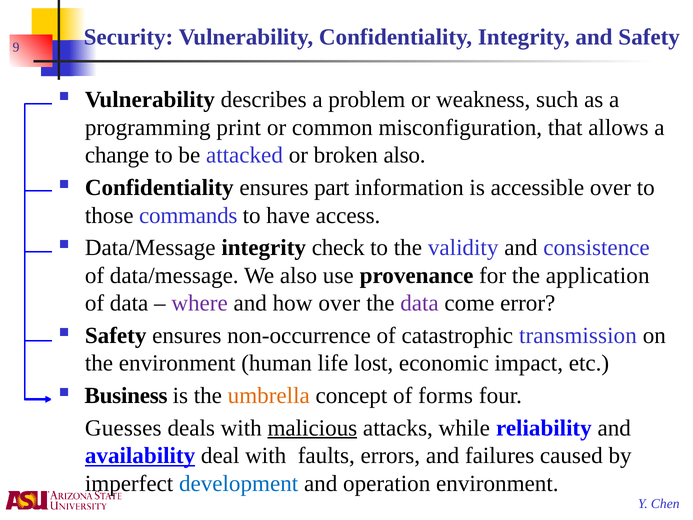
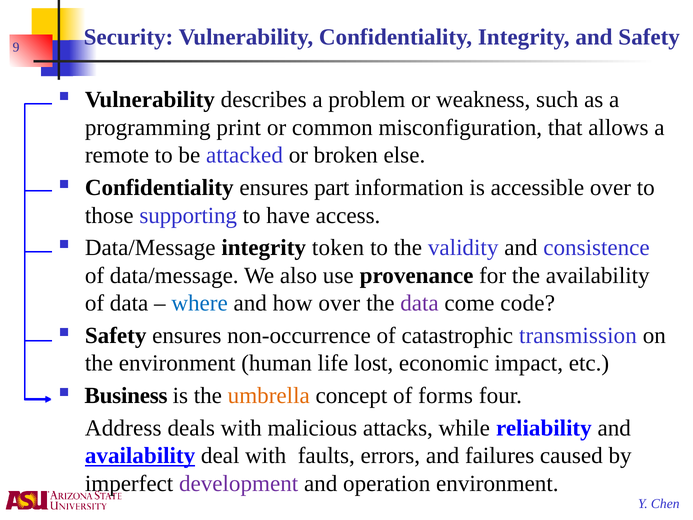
change: change -> remote (117, 155)
broken also: also -> else (404, 155)
commands: commands -> supporting (188, 215)
check: check -> token (338, 248)
the application: application -> availability (598, 275)
where colour: purple -> blue (200, 303)
error: error -> code (528, 303)
Guesses: Guesses -> Address (123, 428)
malicious underline: present -> none (312, 428)
development colour: blue -> purple (239, 483)
